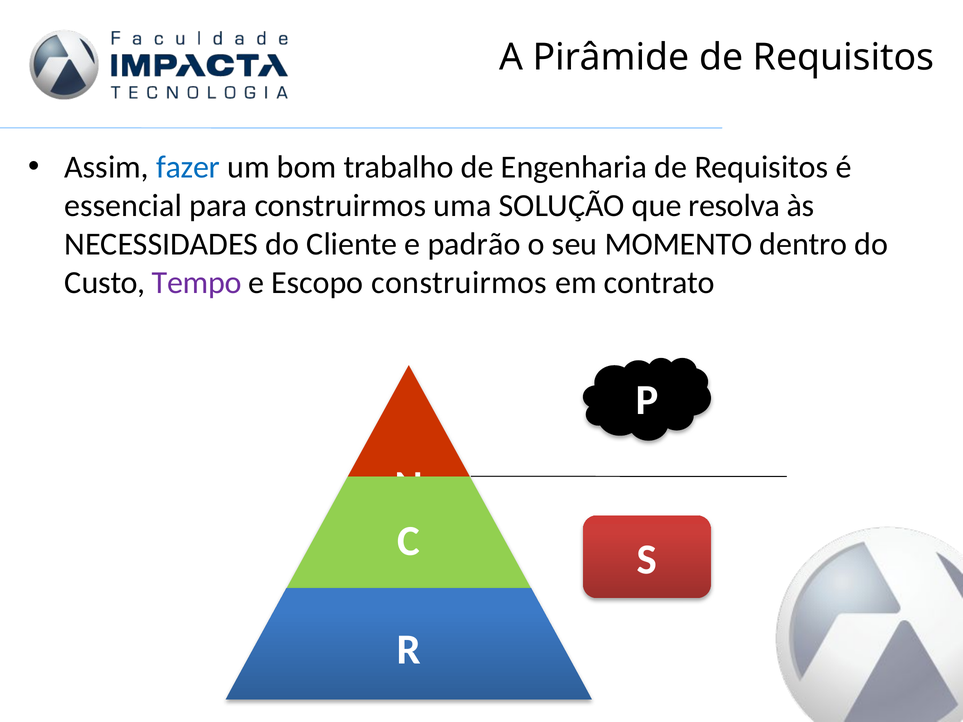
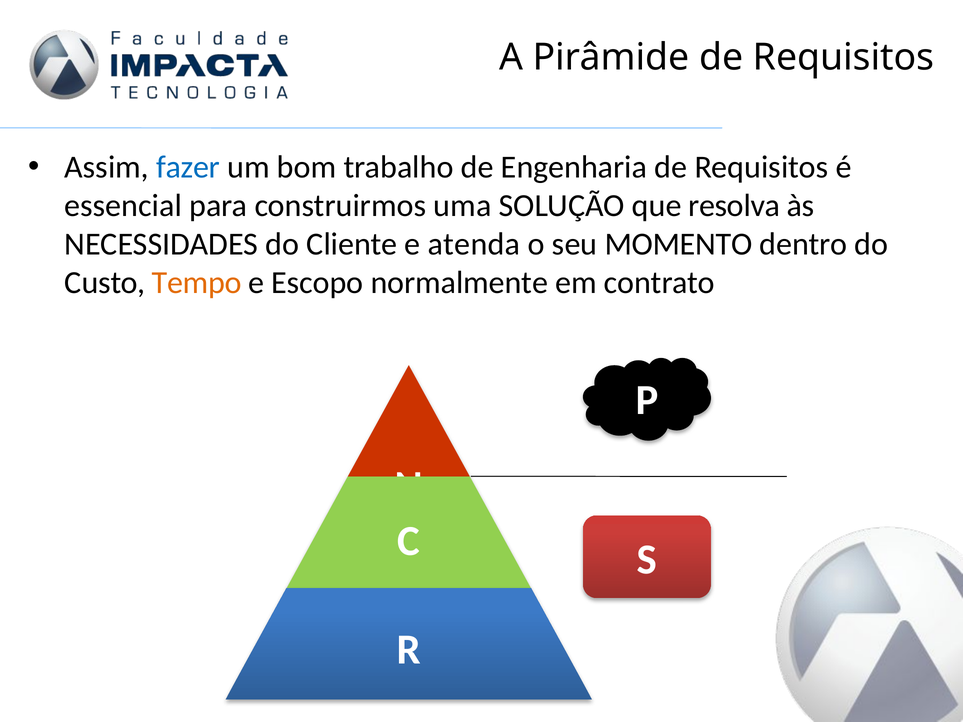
padrão: padrão -> atenda (474, 244)
Tempo colour: purple -> orange (197, 283)
Escopo construirmos: construirmos -> normalmente (459, 283)
